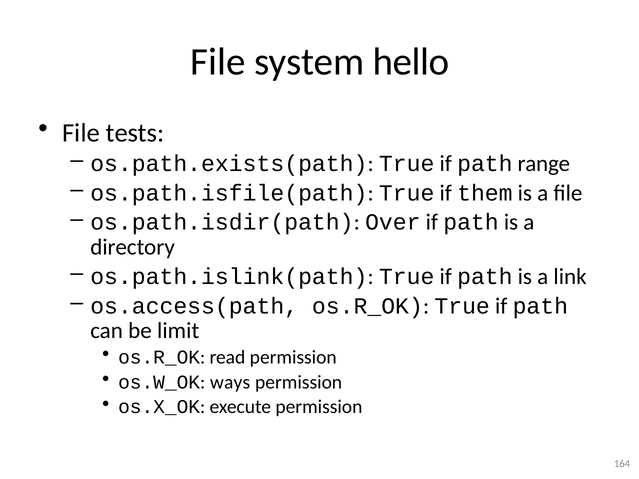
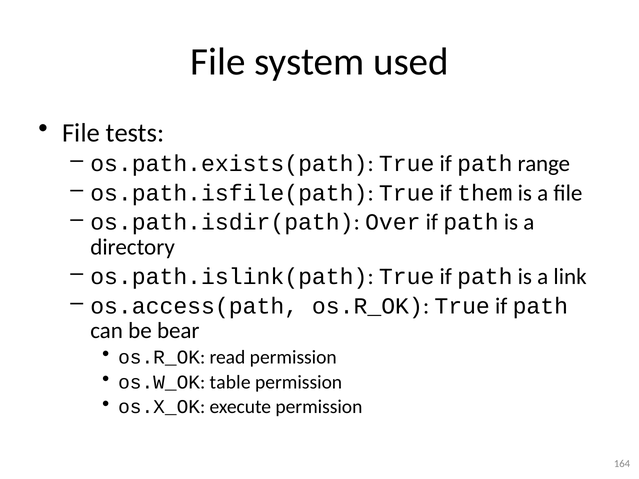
hello: hello -> used (411, 62)
limit: limit -> bear (178, 331)
ways: ways -> table (230, 382)
